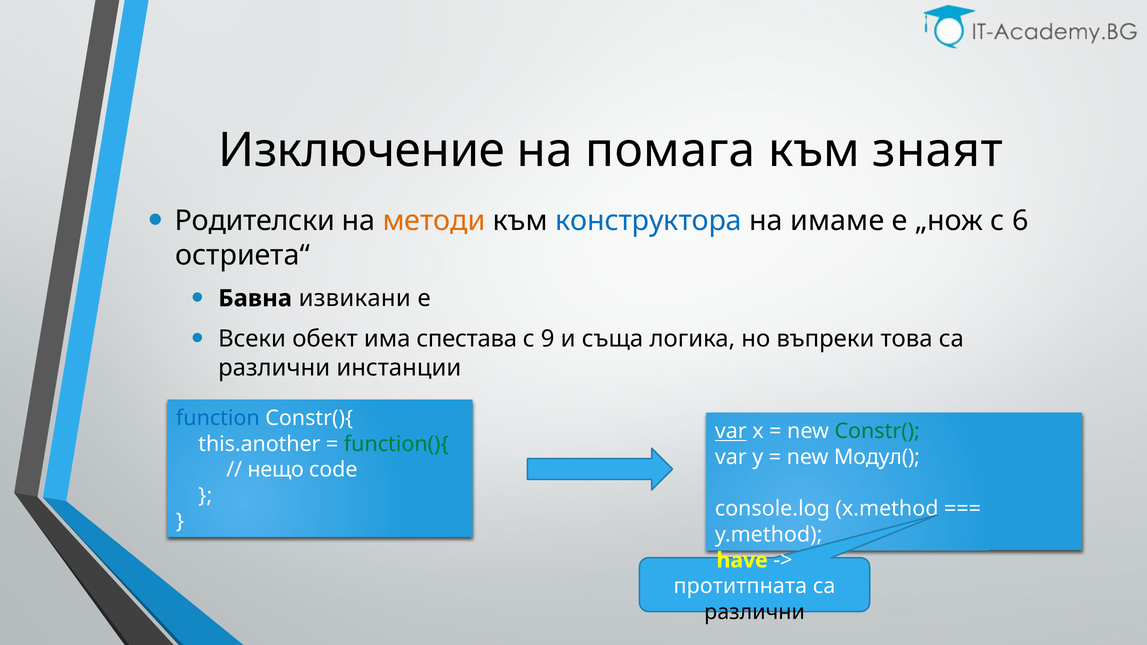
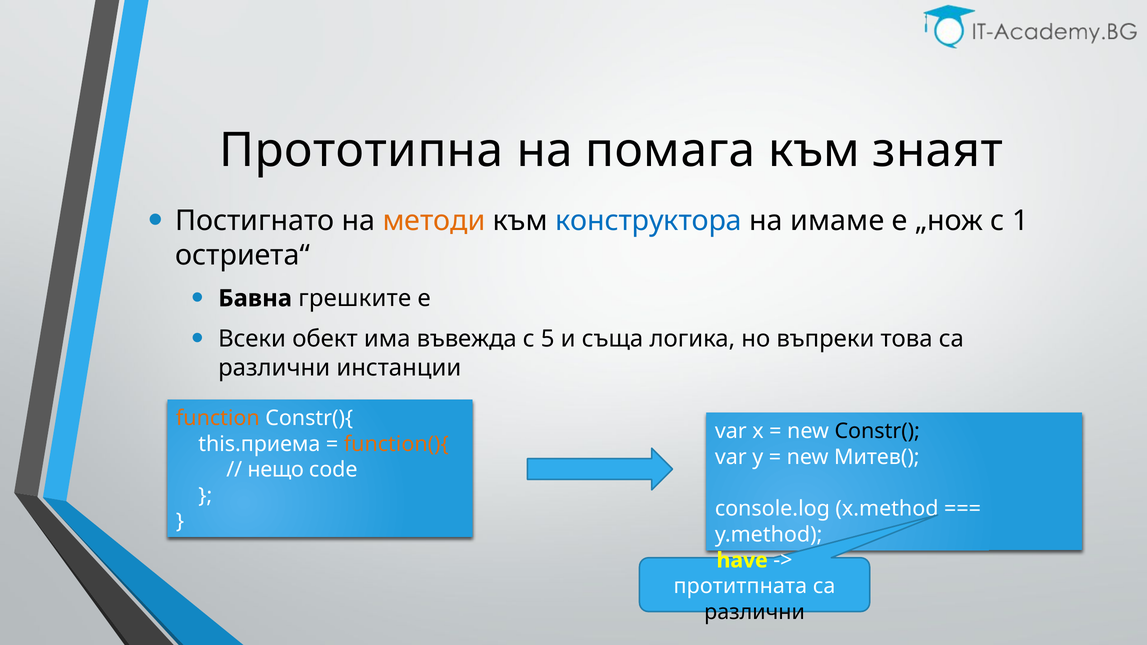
Изключение: Изключение -> Прототипна (361, 150)
Родителски: Родителски -> Постигнато (255, 221)
6: 6 -> 1 (1020, 221)
извикани: извикани -> грешките (355, 298)
спестава: спестава -> въвежда (467, 339)
9: 9 -> 5 (548, 339)
function colour: blue -> orange (218, 418)
var underline: present -> none (731, 431)
Constr( colour: green -> black (877, 431)
this.another: this.another -> this.приема (259, 444)
function(){ colour: green -> orange (396, 444)
Модул(: Модул( -> Mитев( (877, 457)
